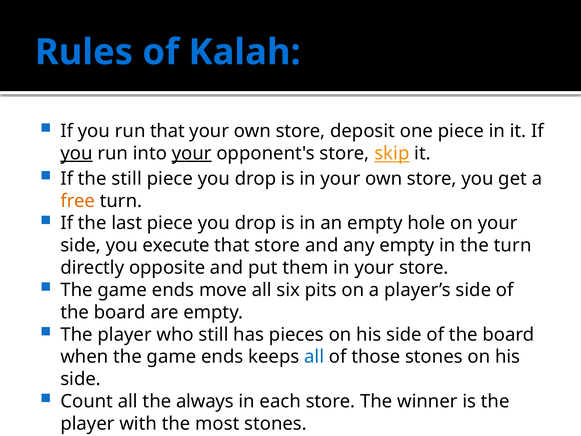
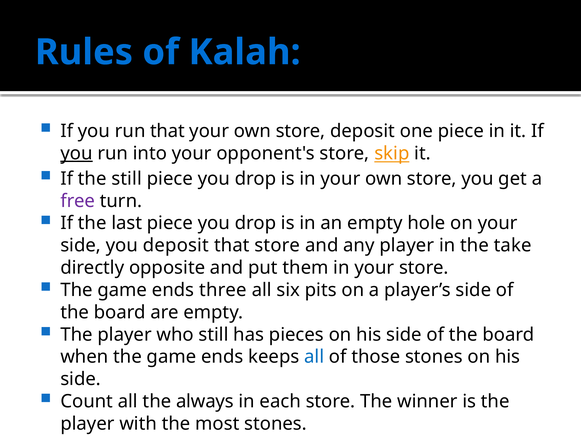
your underline: present -> none (192, 153)
free colour: orange -> purple (78, 201)
you execute: execute -> deposit (176, 245)
any empty: empty -> player (407, 245)
the turn: turn -> take (513, 245)
move: move -> three (223, 290)
